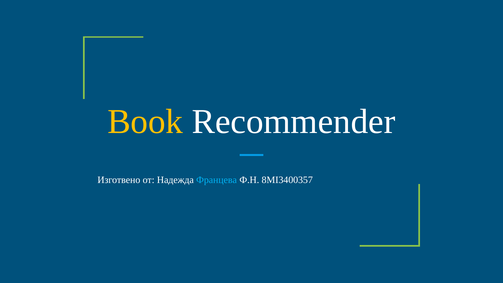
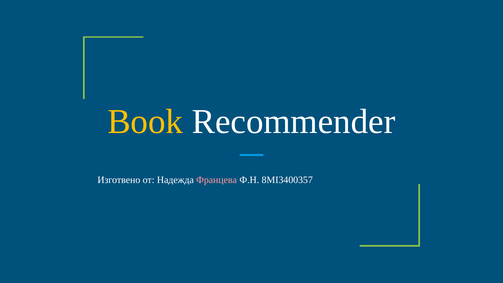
Францева colour: light blue -> pink (217, 180)
